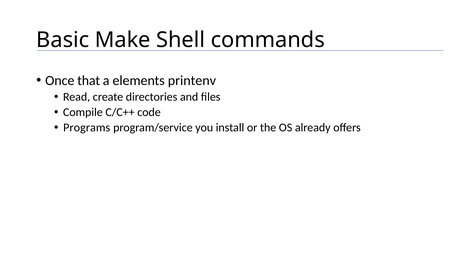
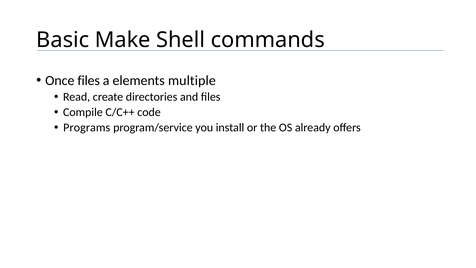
Once that: that -> files (89, 80)
printenv: printenv -> multiple (192, 80)
